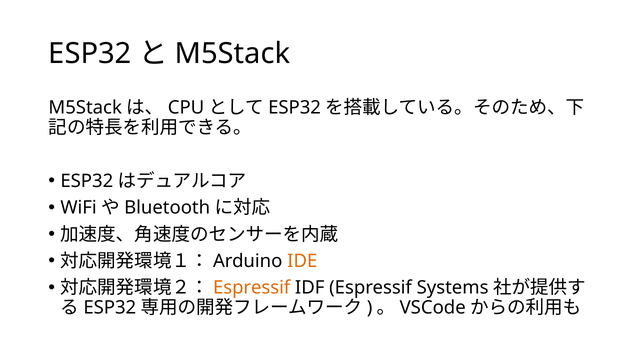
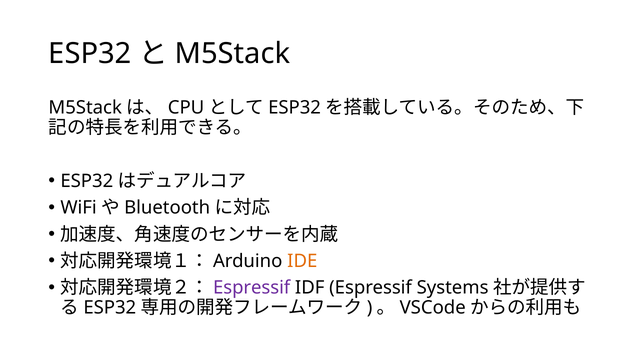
Espressif colour: orange -> purple (252, 288)
